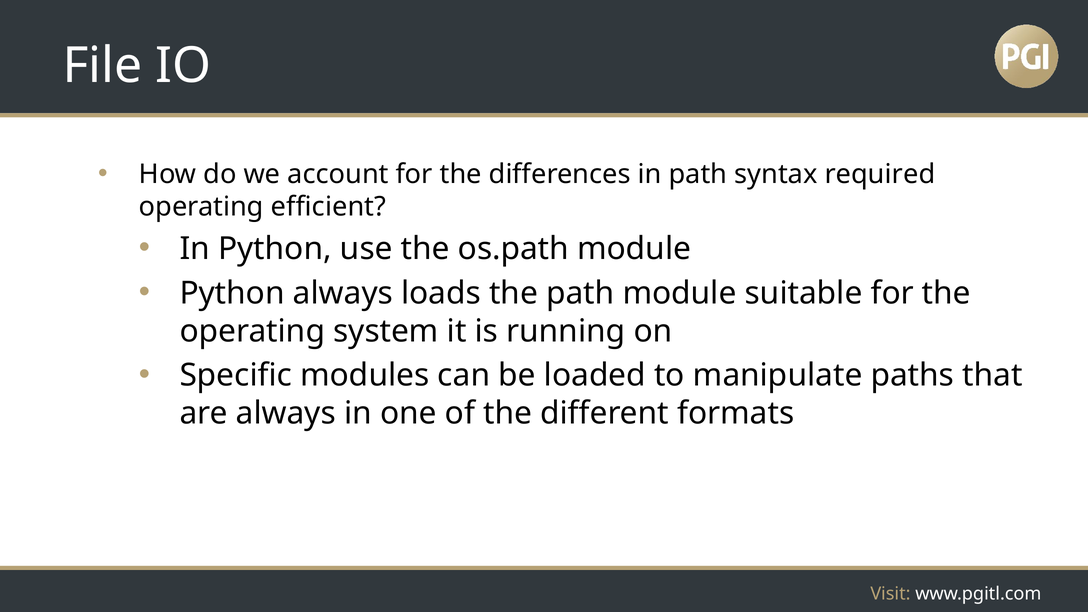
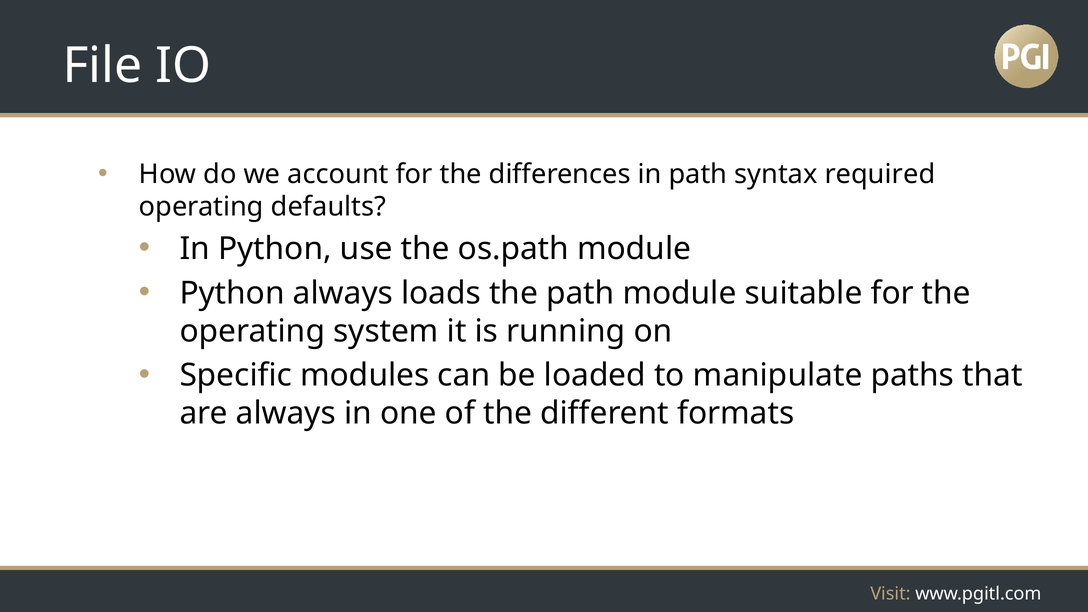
efficient: efficient -> defaults (328, 207)
